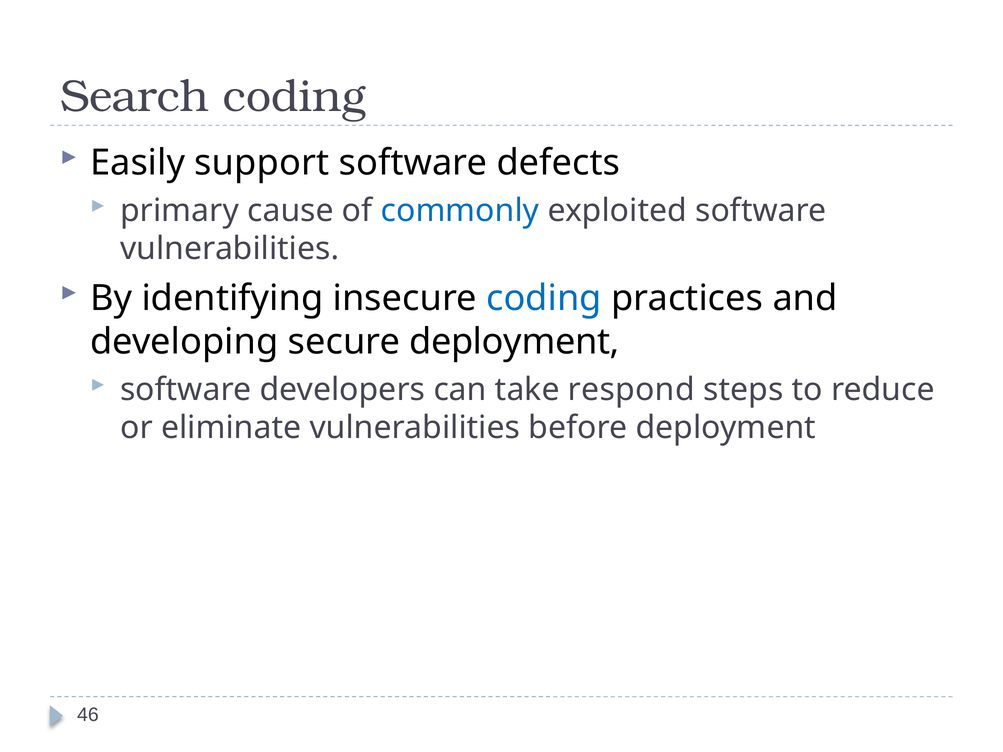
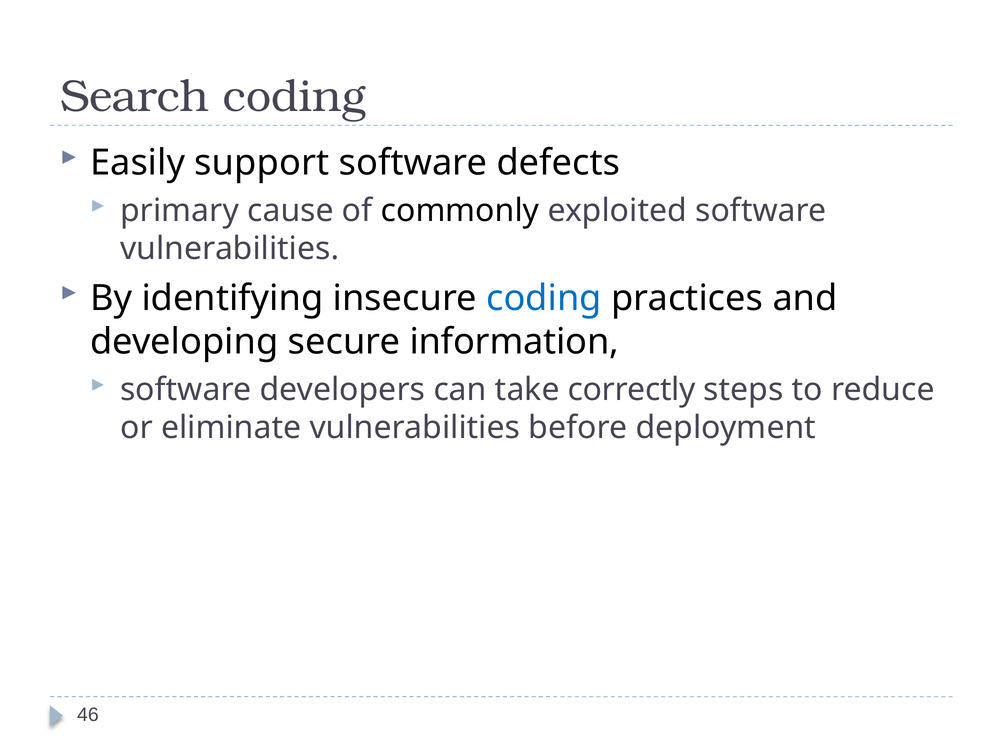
commonly colour: blue -> black (460, 211)
secure deployment: deployment -> information (514, 342)
respond: respond -> correctly (632, 390)
